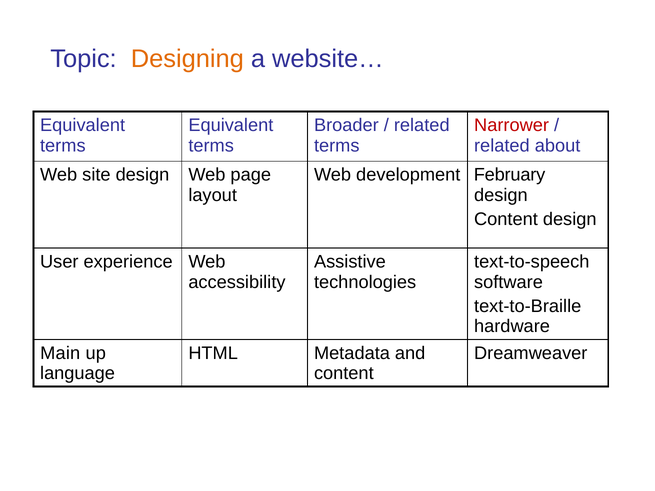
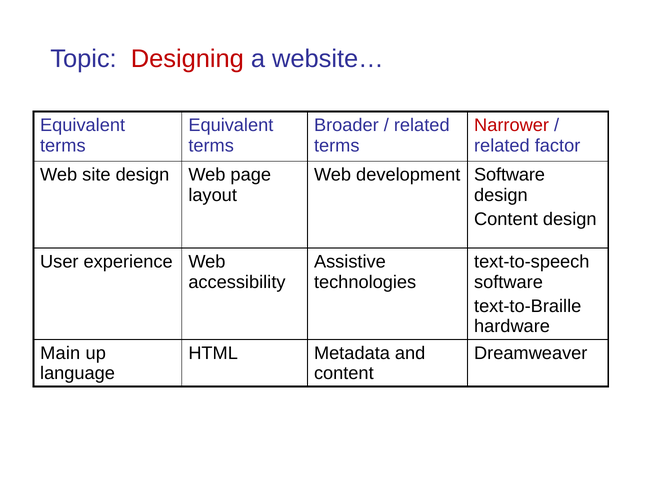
Designing colour: orange -> red (187, 59)
about: about -> factor (558, 146)
development February: February -> Software (510, 175)
